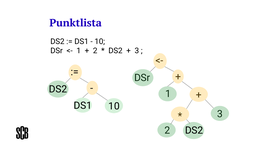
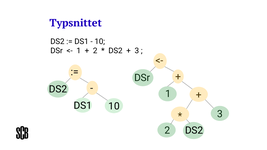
Punktlista: Punktlista -> Typsnittet (76, 23)
